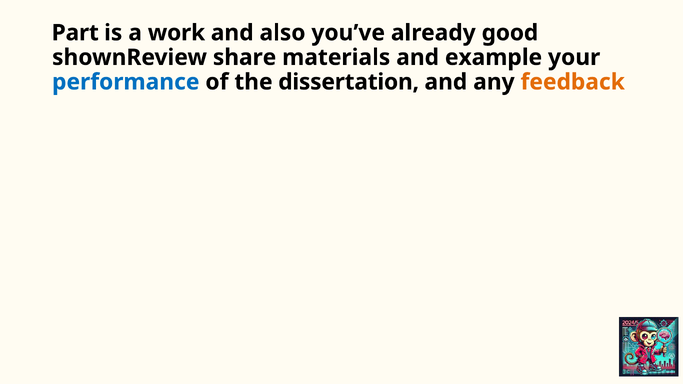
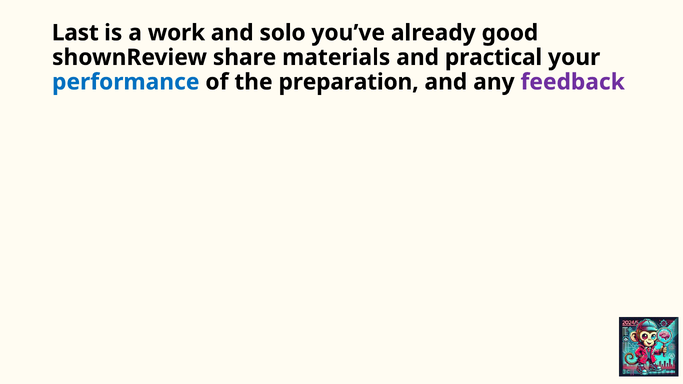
Part: Part -> Last (75, 33)
also: also -> solo (283, 33)
example: example -> practical (494, 57)
dissertation: dissertation -> preparation (349, 82)
feedback colour: orange -> purple (573, 82)
